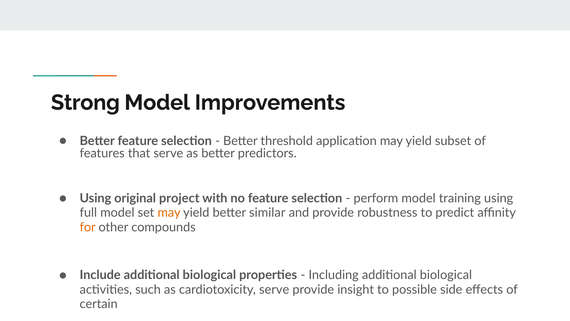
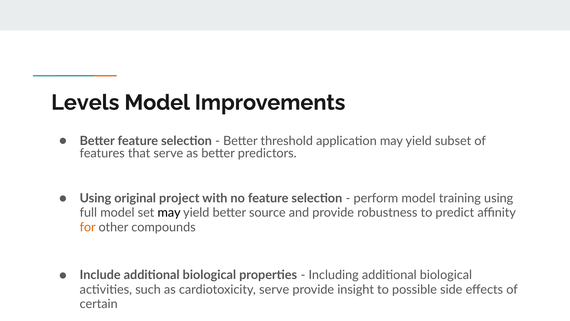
Strong: Strong -> Levels (85, 102)
may colour: orange -> black (169, 213)
similar: similar -> source (267, 213)
